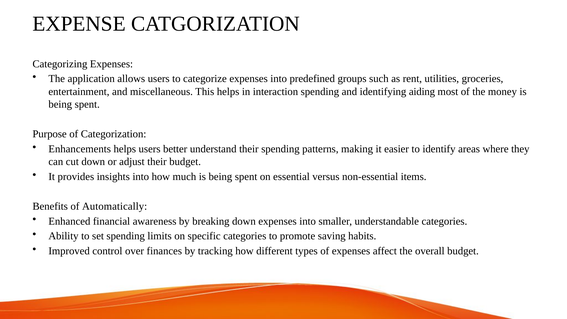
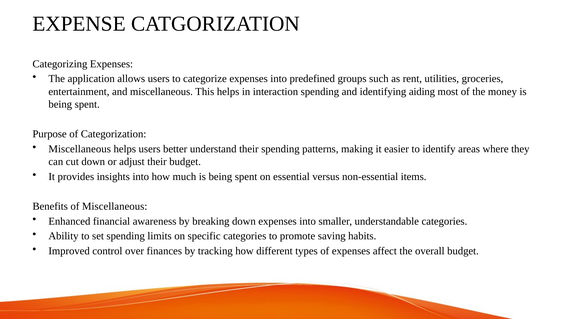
Enhancements: Enhancements -> Miscellaneous (80, 149)
of Automatically: Automatically -> Miscellaneous (115, 206)
